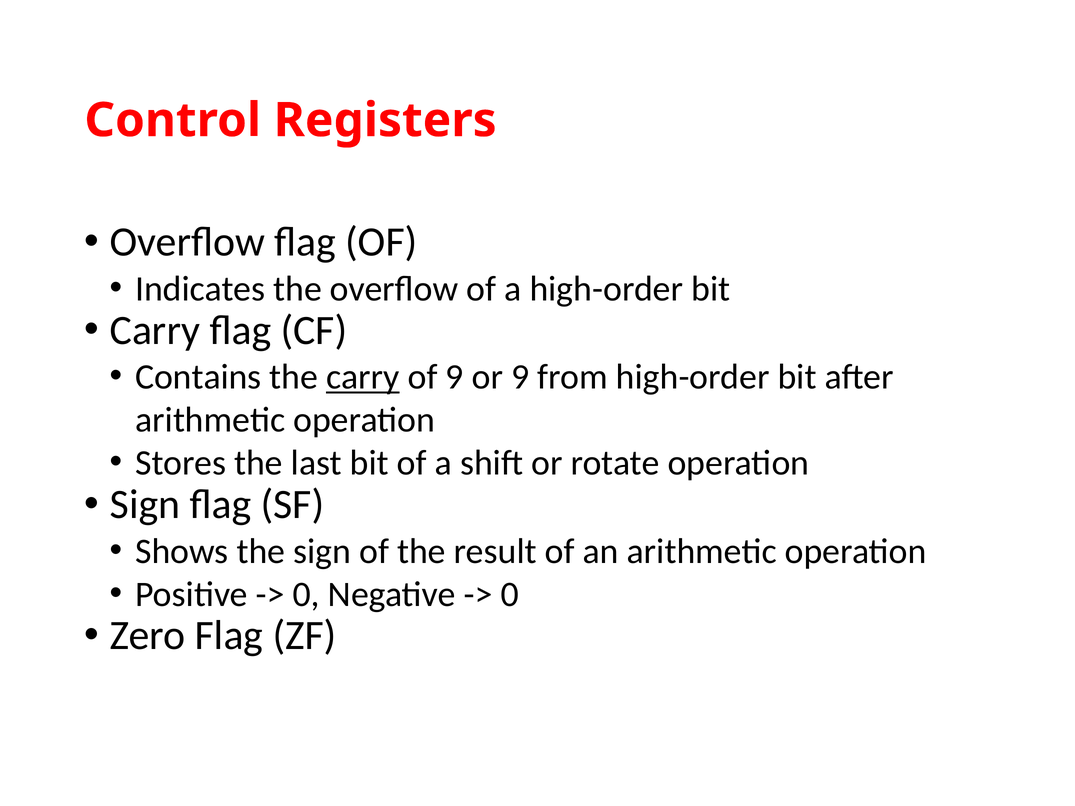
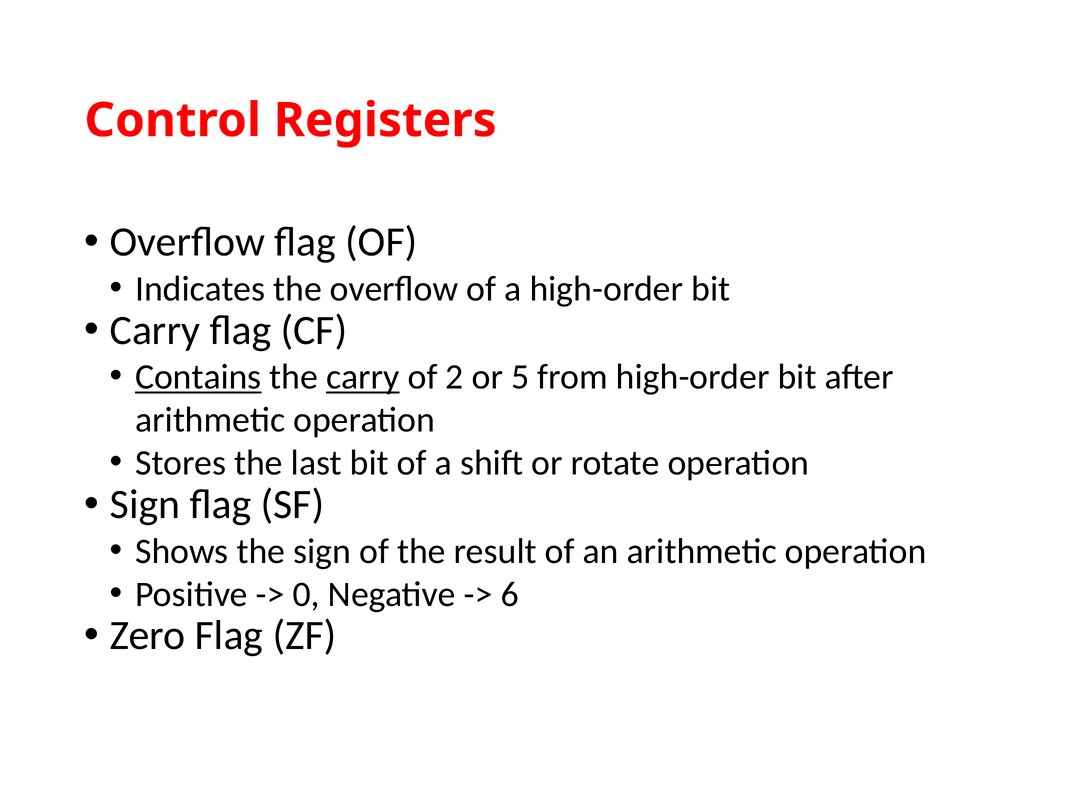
Contains underline: none -> present (198, 377)
of 9: 9 -> 2 (455, 377)
or 9: 9 -> 5 (520, 377)
0: 0 -> 6 (510, 594)
